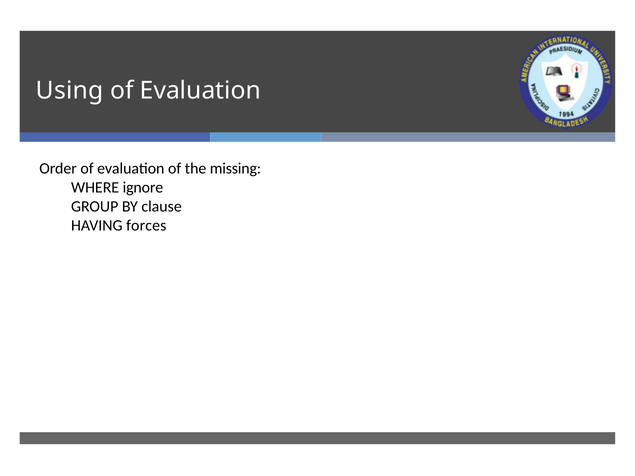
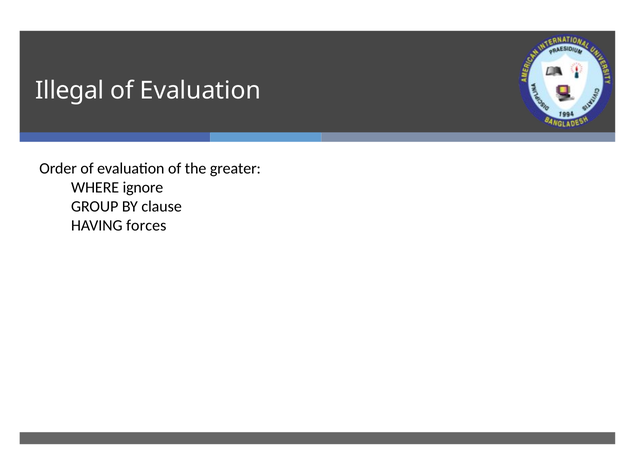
Using: Using -> Illegal (70, 90)
missing: missing -> greater (235, 169)
